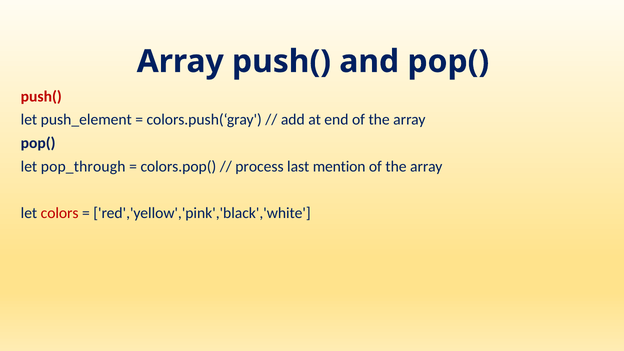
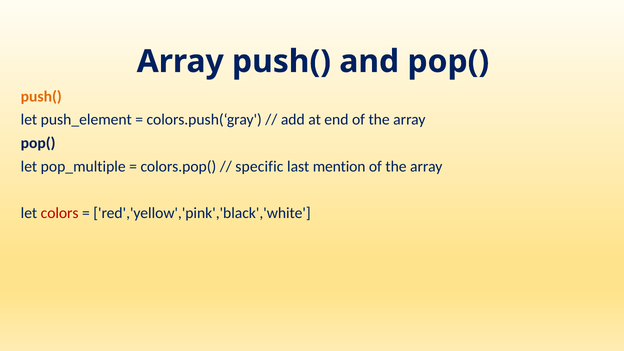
push( colour: red -> orange (41, 96)
pop_through: pop_through -> pop_multiple (83, 166)
process: process -> specific (259, 166)
